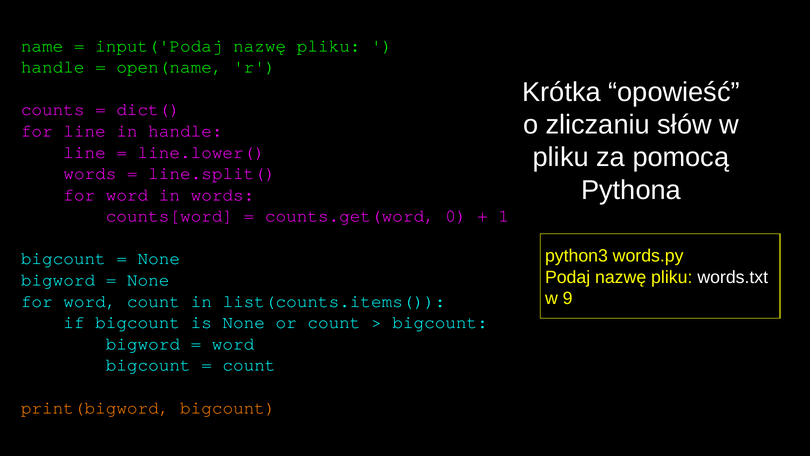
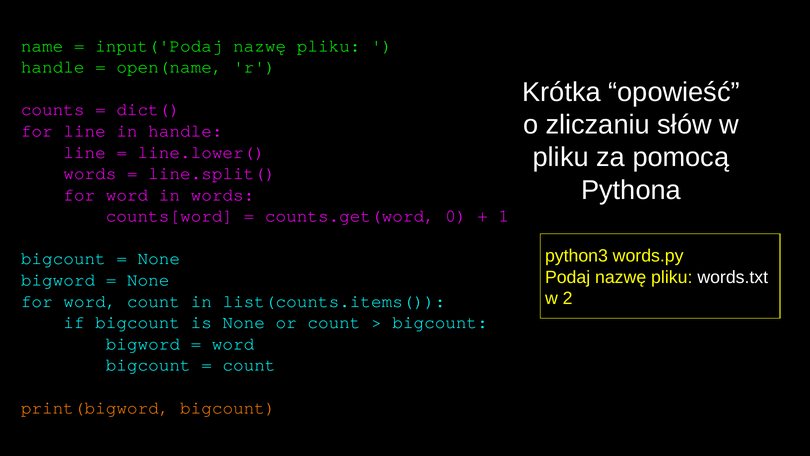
9: 9 -> 2 (568, 298)
